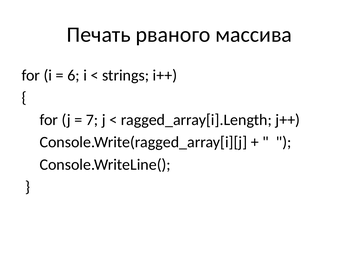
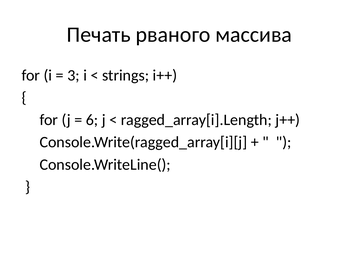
6: 6 -> 3 (73, 75)
7: 7 -> 6 (92, 120)
